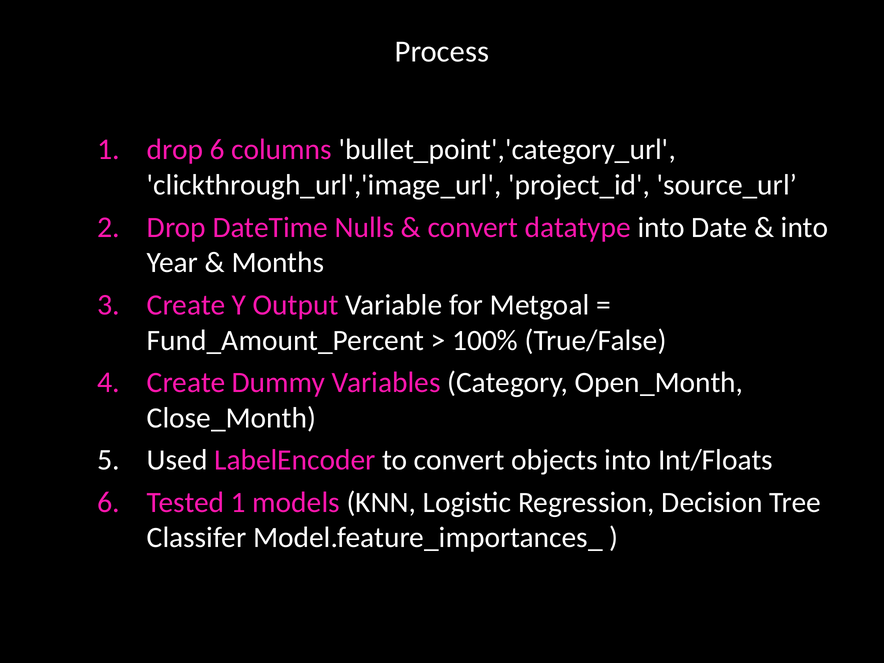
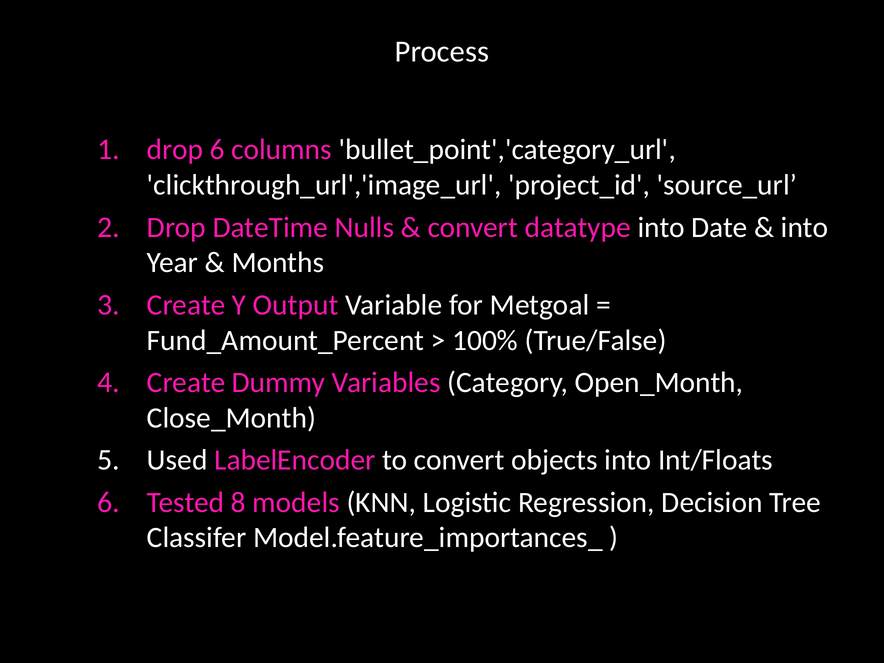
Tested 1: 1 -> 8 (238, 502)
